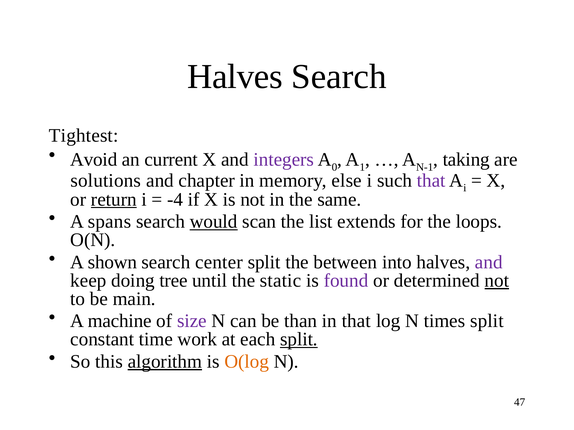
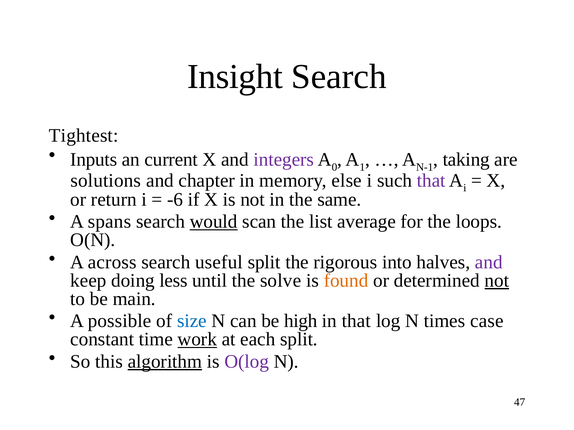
Halves: Halves -> Insight (235, 77)
Avoid: Avoid -> Inputs (94, 160)
return underline: present -> none (114, 200)
-4: -4 -> -6 (175, 200)
extends: extends -> average (367, 222)
shown: shown -> across (112, 262)
center: center -> useful (219, 262)
between: between -> rigorous (345, 262)
tree: tree -> less (174, 281)
static: static -> solve (281, 281)
found colour: purple -> orange (346, 281)
machine: machine -> possible (120, 321)
size colour: purple -> blue (192, 321)
than: than -> high (301, 321)
times split: split -> case (487, 321)
work underline: none -> present (197, 340)
split underline: present -> none (299, 340)
O(log colour: orange -> purple (247, 362)
